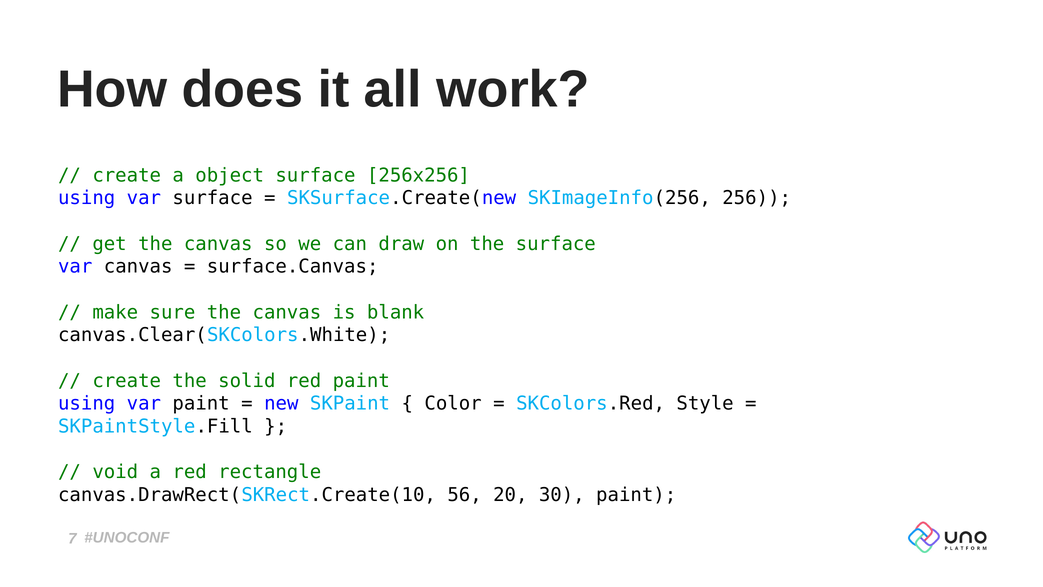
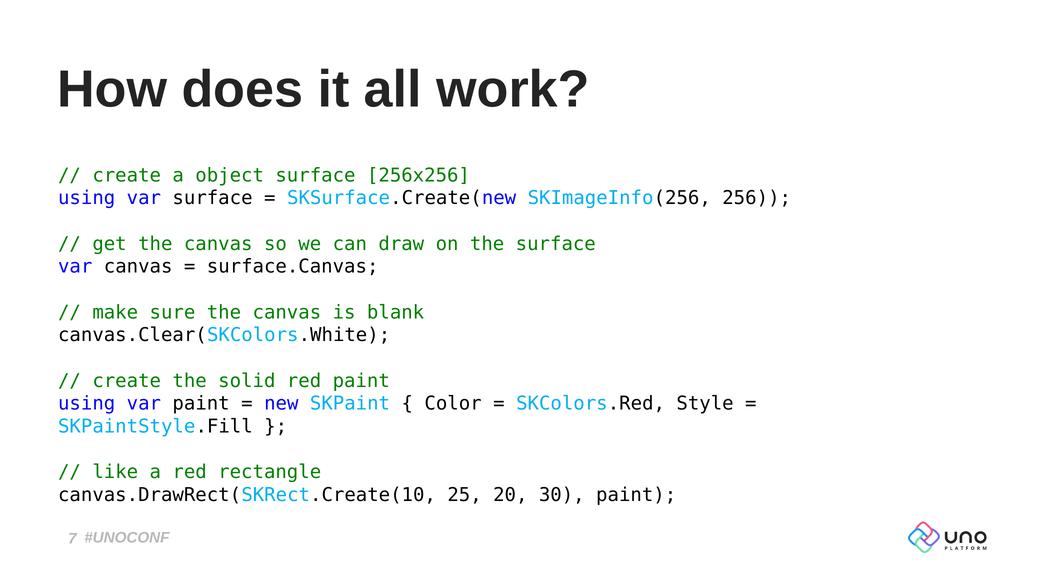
void: void -> like (115, 472)
56: 56 -> 25 (465, 495)
